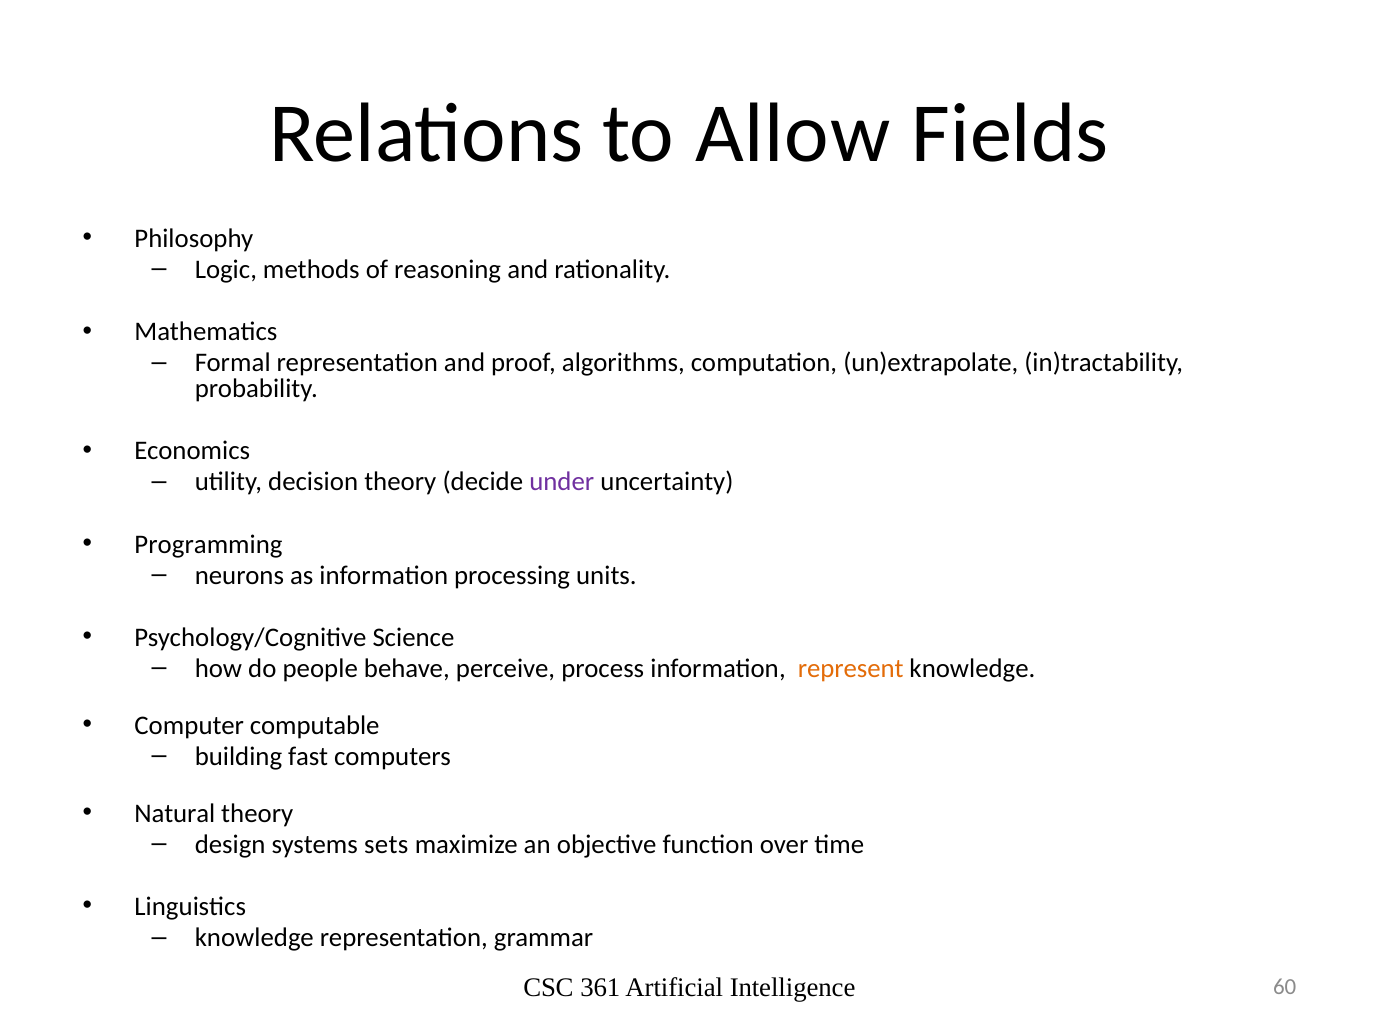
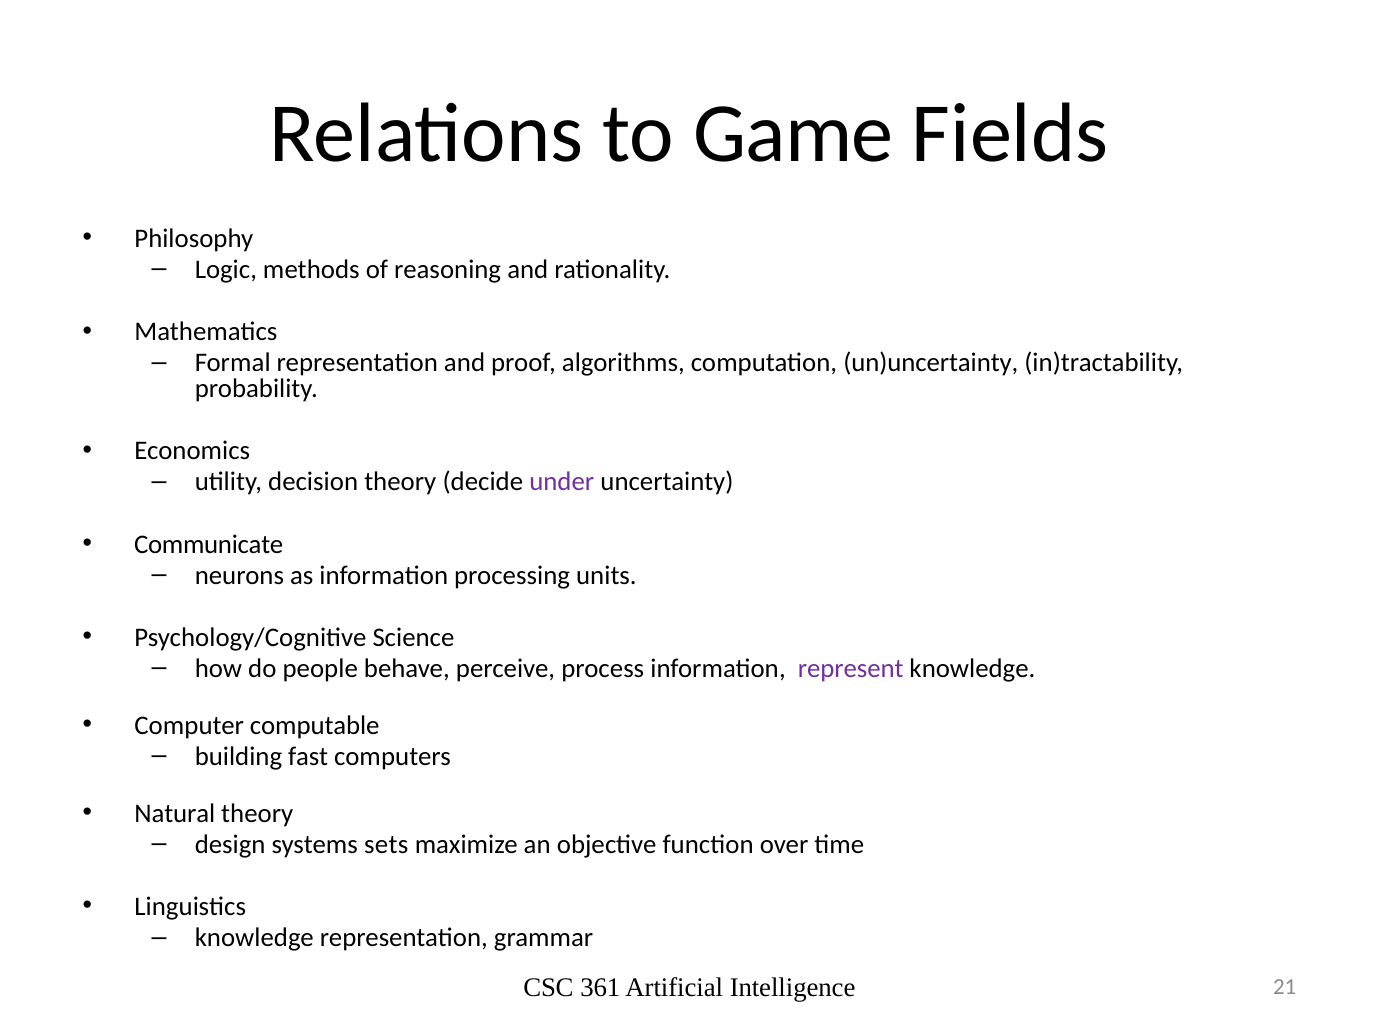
Allow: Allow -> Game (794, 133)
un)extrapolate: un)extrapolate -> un)uncertainty (931, 363)
Programming: Programming -> Communicate (209, 544)
represent colour: orange -> purple (851, 669)
60: 60 -> 21 (1285, 987)
